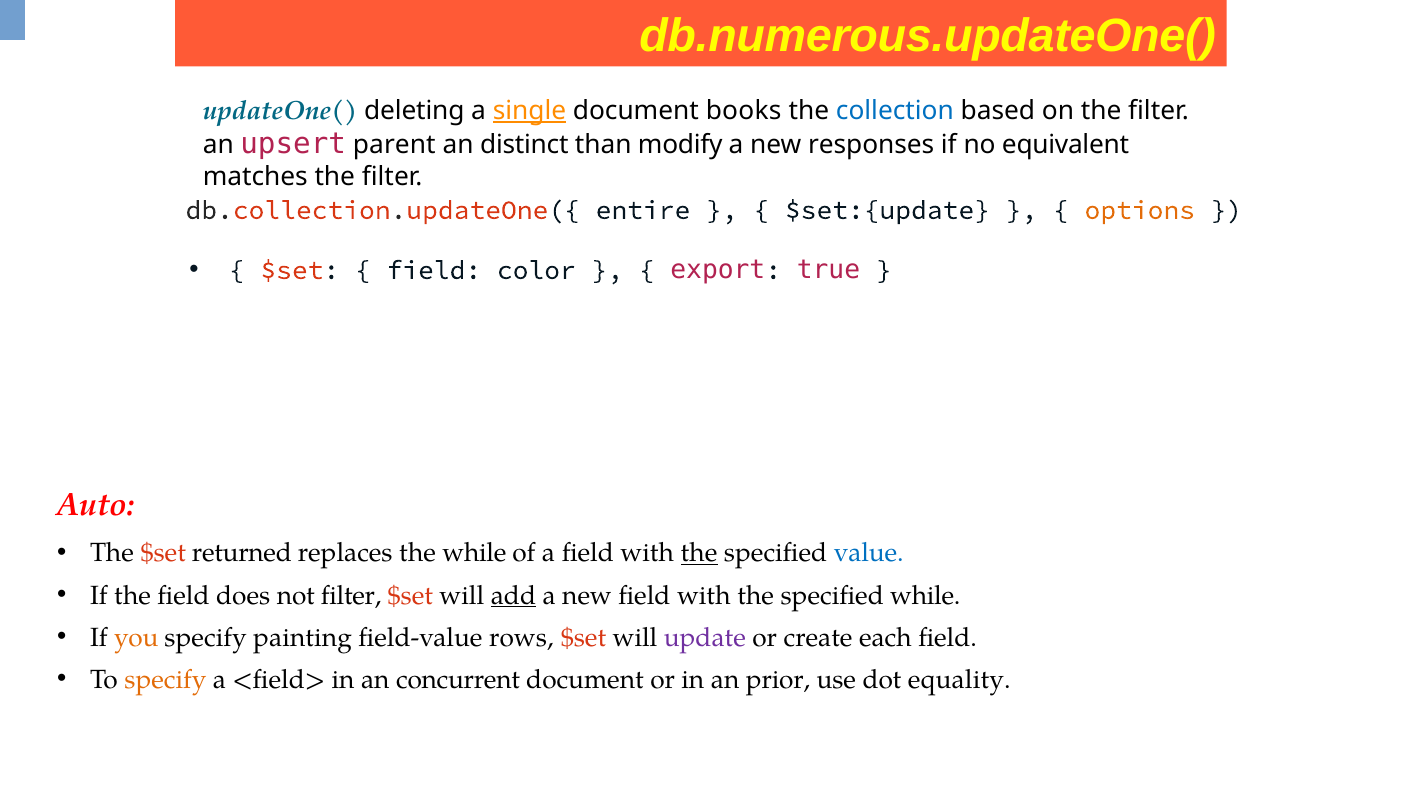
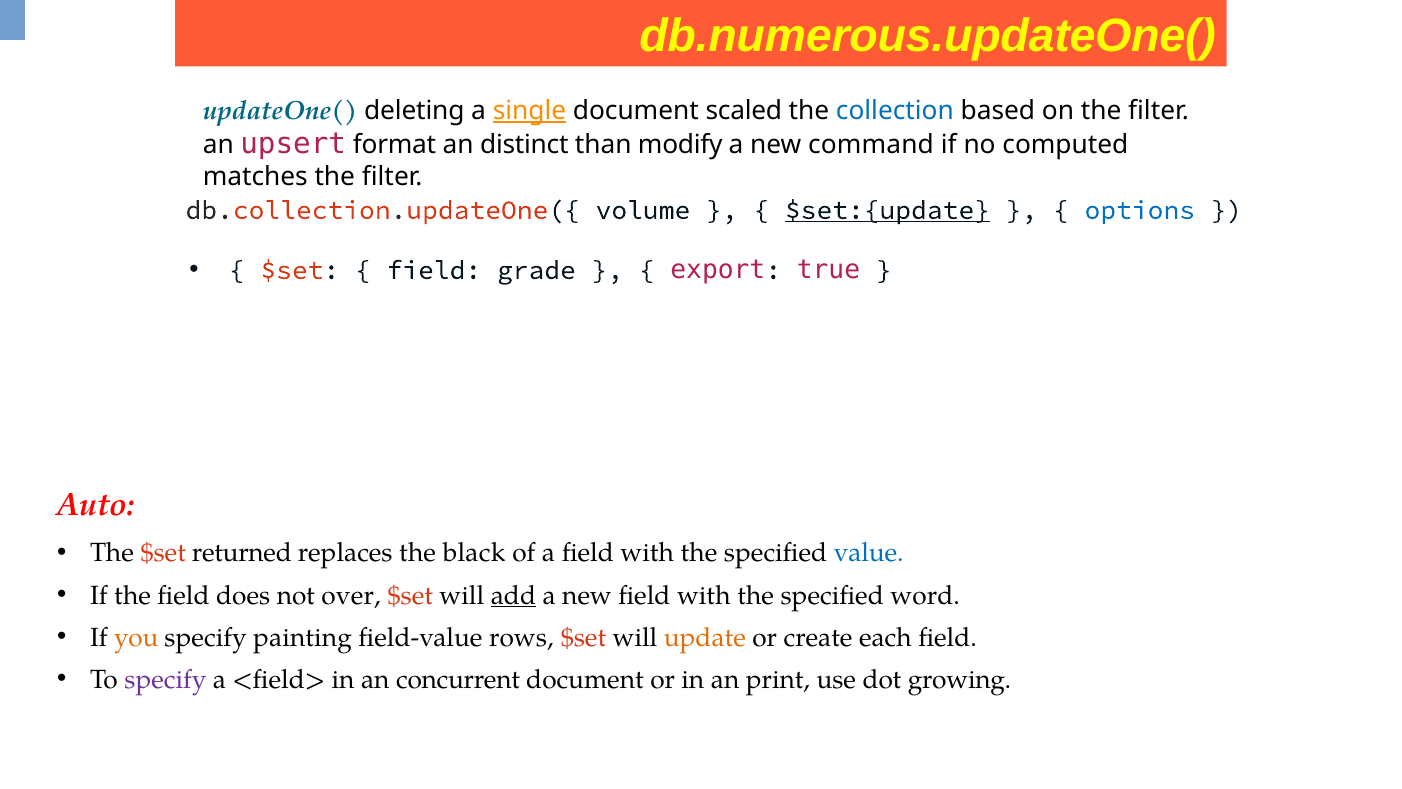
books: books -> scaled (744, 110)
parent: parent -> format (395, 145)
responses: responses -> command (871, 145)
equivalent: equivalent -> computed (1065, 145)
entire: entire -> volume (643, 210)
$set:{update underline: none -> present (887, 210)
options colour: orange -> blue (1140, 210)
color: color -> grade (536, 270)
the while: while -> black (474, 553)
the underline: present -> none (699, 553)
not filter: filter -> over (351, 595)
specified while: while -> word (925, 595)
update colour: purple -> orange (705, 637)
specify colour: orange -> purple (165, 679)
prior: prior -> print (778, 679)
equality: equality -> growing (960, 679)
